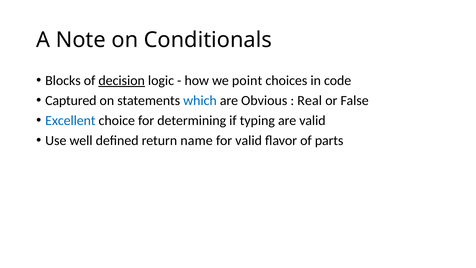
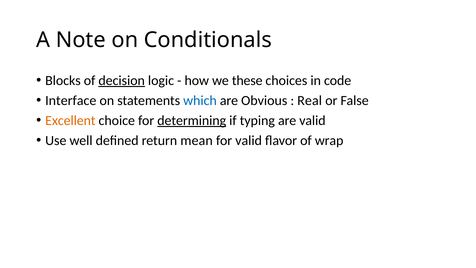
point: point -> these (247, 80)
Captured: Captured -> Interface (71, 100)
Excellent colour: blue -> orange (70, 120)
determining underline: none -> present (192, 120)
name: name -> mean (197, 140)
parts: parts -> wrap (329, 140)
